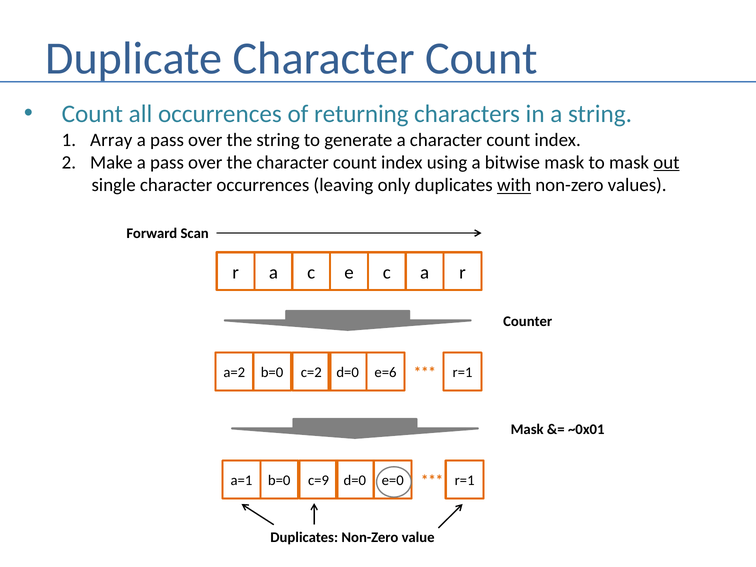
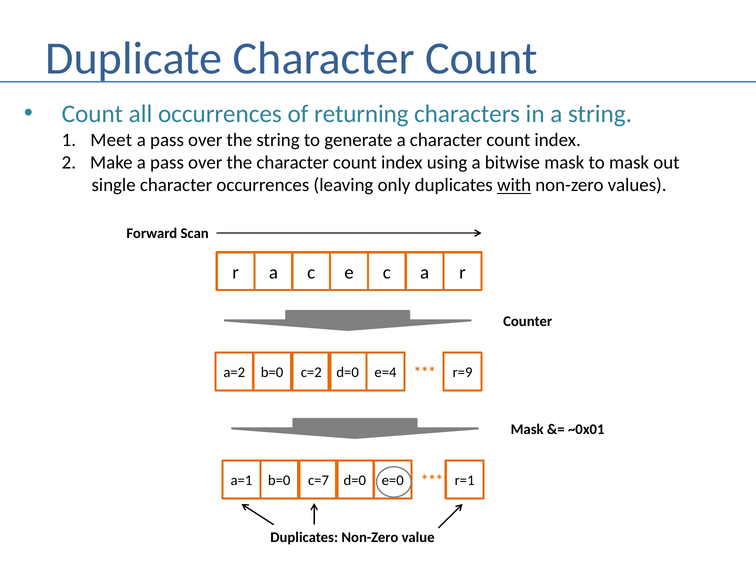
Array: Array -> Meet (111, 140)
out underline: present -> none (666, 163)
e=6: e=6 -> e=4 (385, 372)
r=1: r=1 -> r=9 (463, 372)
c=9: c=9 -> c=7 (318, 480)
